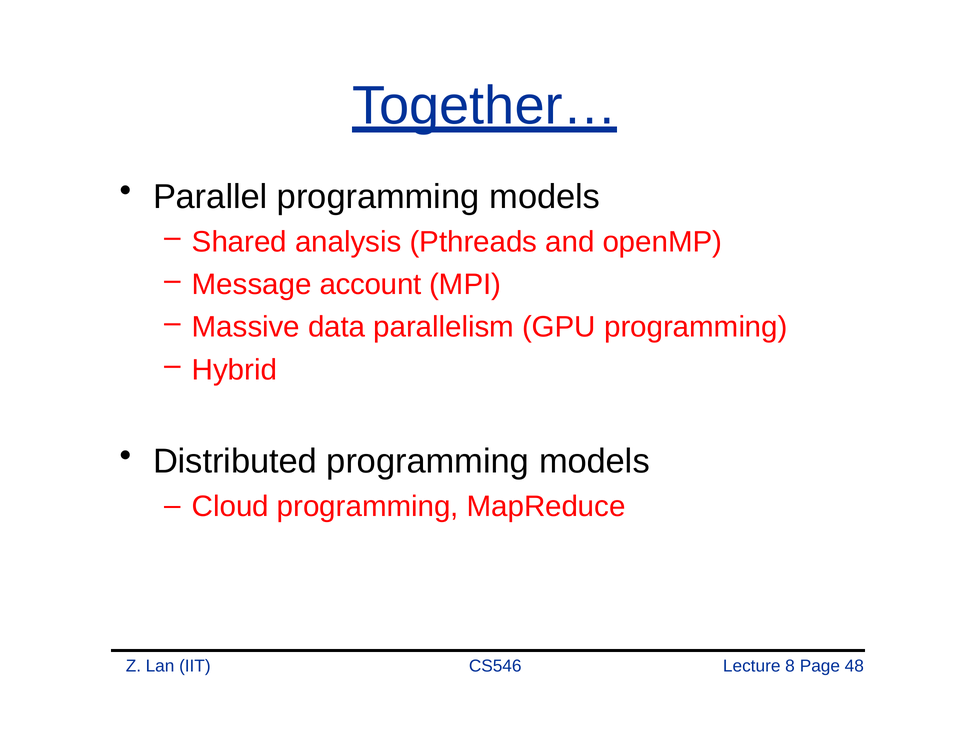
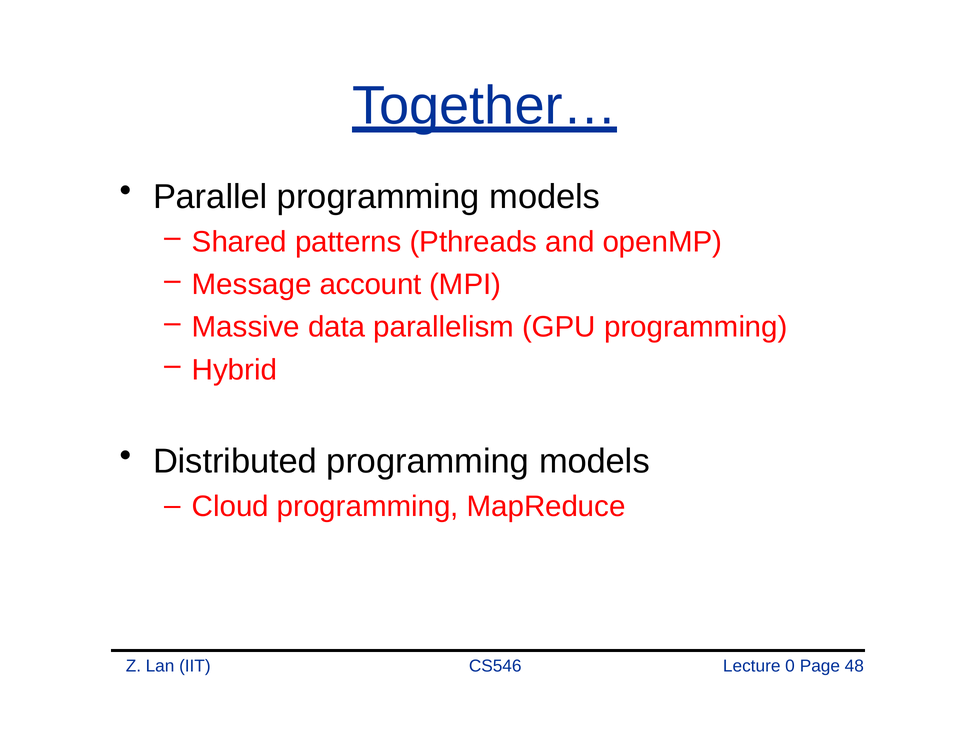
analysis: analysis -> patterns (348, 242)
8: 8 -> 0 (790, 666)
